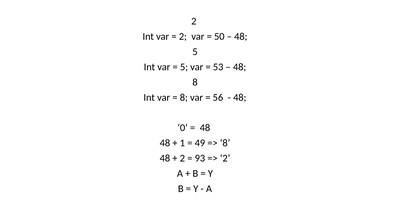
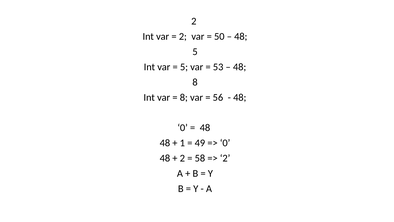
8: 8 -> 0 (225, 143)
93: 93 -> 58 (200, 158)
